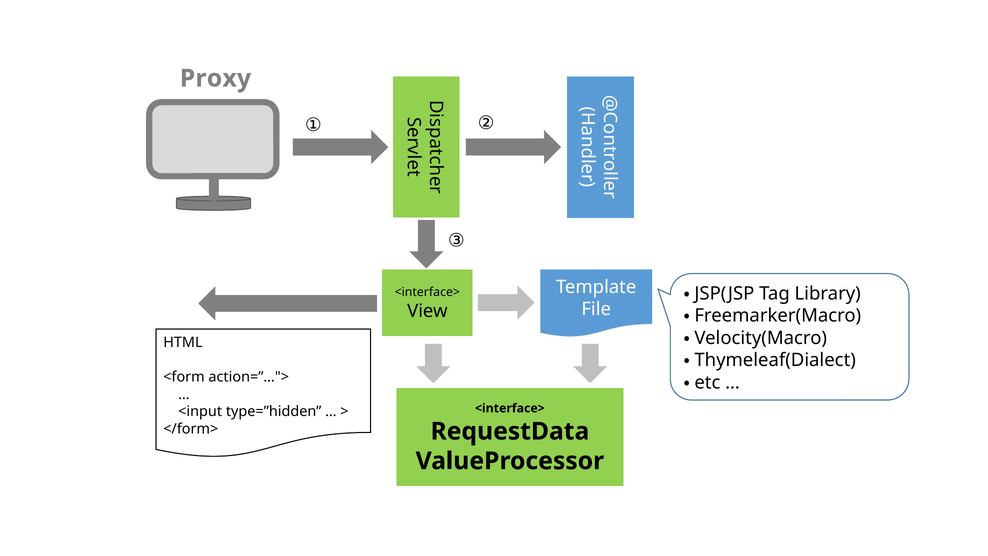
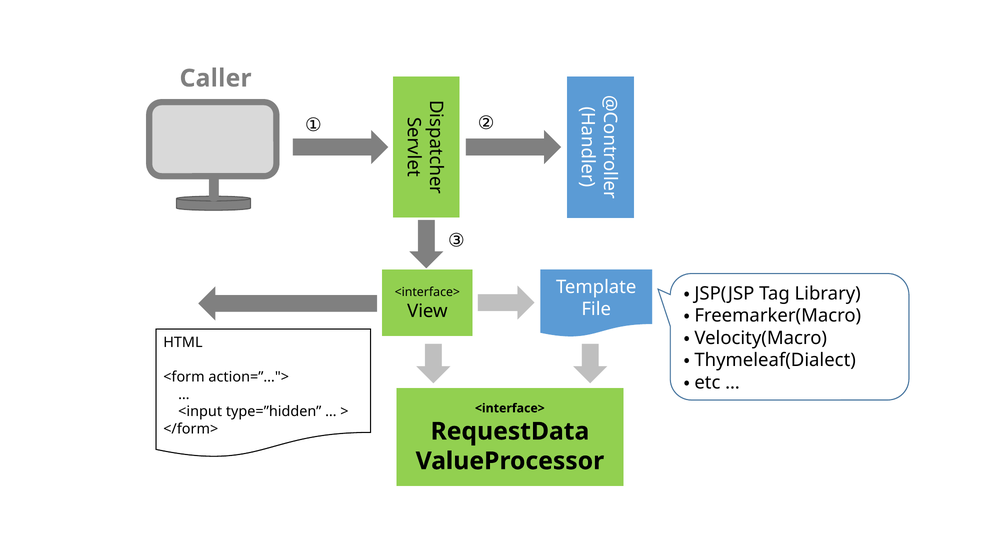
Proxy: Proxy -> Caller (216, 78)
